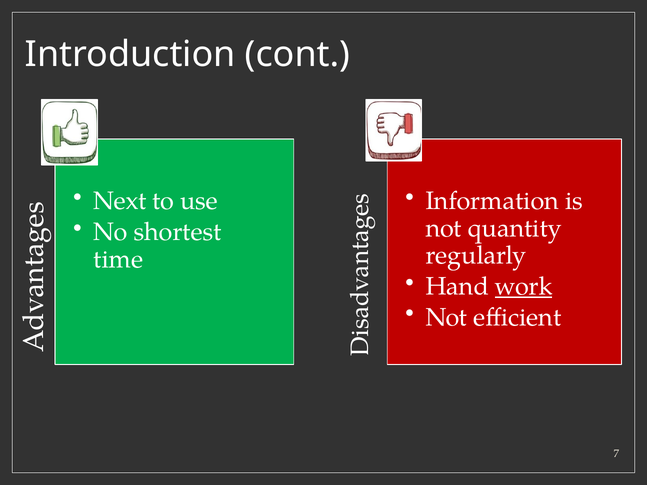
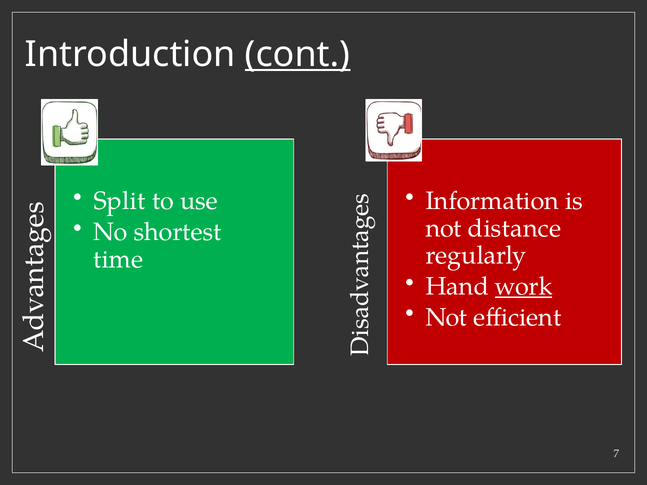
cont underline: none -> present (298, 55)
Next: Next -> Split (120, 201)
quantity: quantity -> distance (515, 228)
